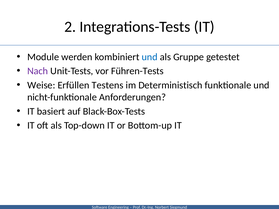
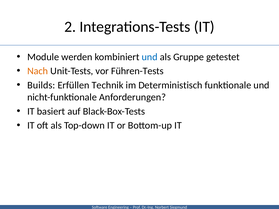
Nach colour: purple -> orange (38, 71)
Weise: Weise -> Builds (41, 85)
Testens: Testens -> Technik (108, 85)
